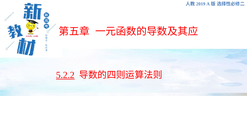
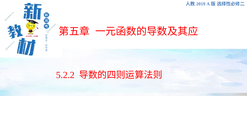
5.2.2 underline: present -> none (65, 75)
